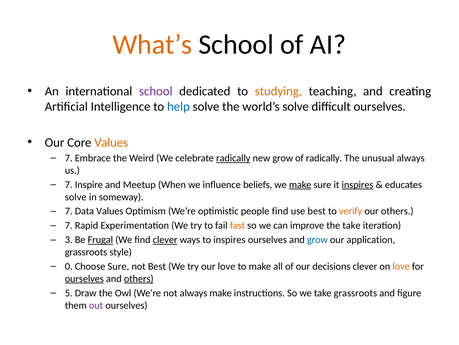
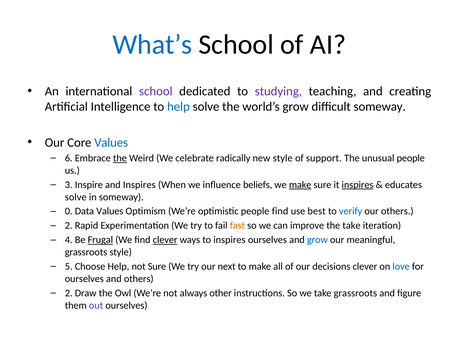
What’s colour: orange -> blue (152, 44)
studying colour: orange -> purple (278, 91)
world’s solve: solve -> grow (296, 106)
difficult ourselves: ourselves -> someway (380, 106)
Values colour: orange -> blue (111, 142)
7: 7 -> 6 (69, 158)
the underline: none -> present (120, 158)
radically underline: present -> none (233, 158)
new grow: grow -> style (283, 158)
of radically: radically -> support (324, 158)
unusual always: always -> people (411, 158)
7: 7 -> 3 (69, 184)
and Meetup: Meetup -> Inspires (139, 184)
7: 7 -> 0 (69, 211)
verify colour: orange -> blue (351, 211)
7: 7 -> 2 (69, 225)
3: 3 -> 4 (69, 239)
application: application -> meaningful (371, 239)
0: 0 -> 5 (69, 266)
Choose Sure: Sure -> Help (118, 266)
not Best: Best -> Sure (157, 266)
our love: love -> next (227, 266)
love colour: orange -> blue (401, 266)
ourselves underline: present -> none (84, 278)
others underline: present -> none (139, 278)
5: 5 -> 2 (69, 292)
always make: make -> other (221, 292)
